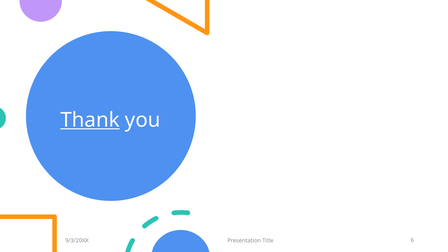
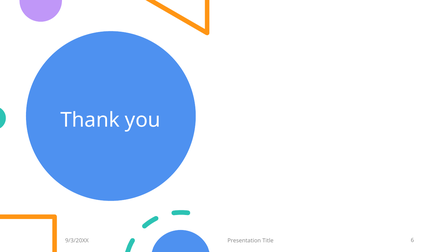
Thank underline: present -> none (90, 120)
